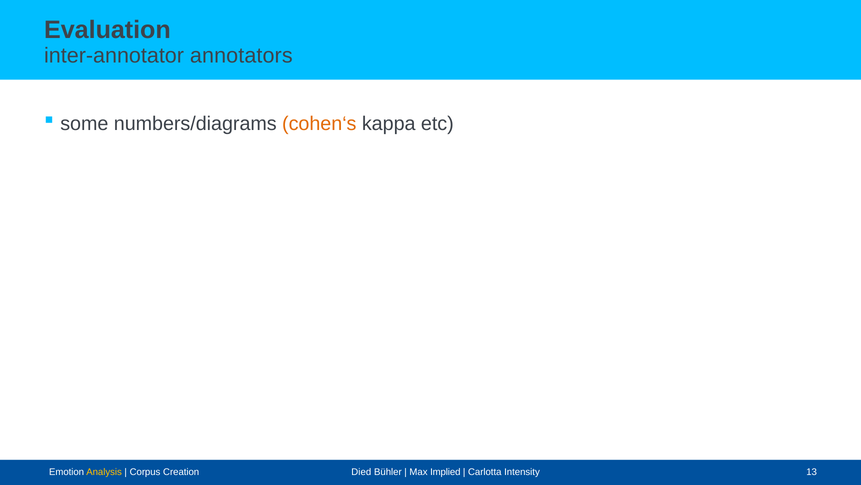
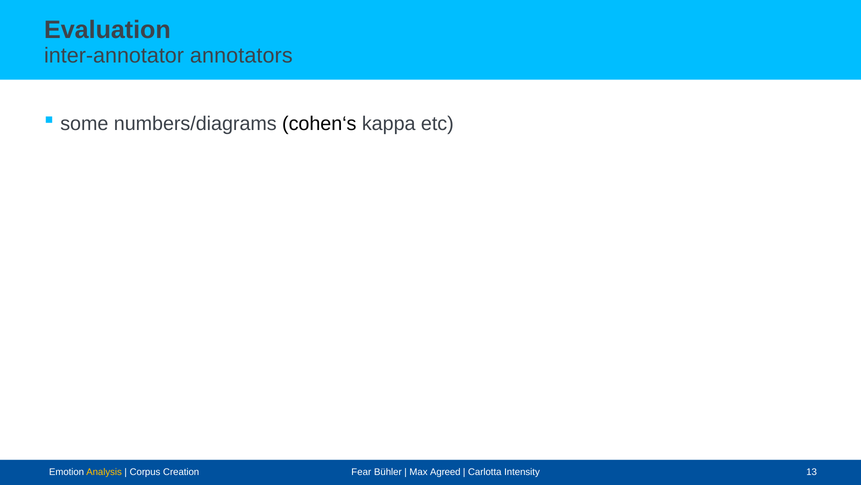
cohen‘s colour: orange -> black (319, 124)
Died: Died -> Fear (361, 471)
Implied: Implied -> Agreed (445, 471)
